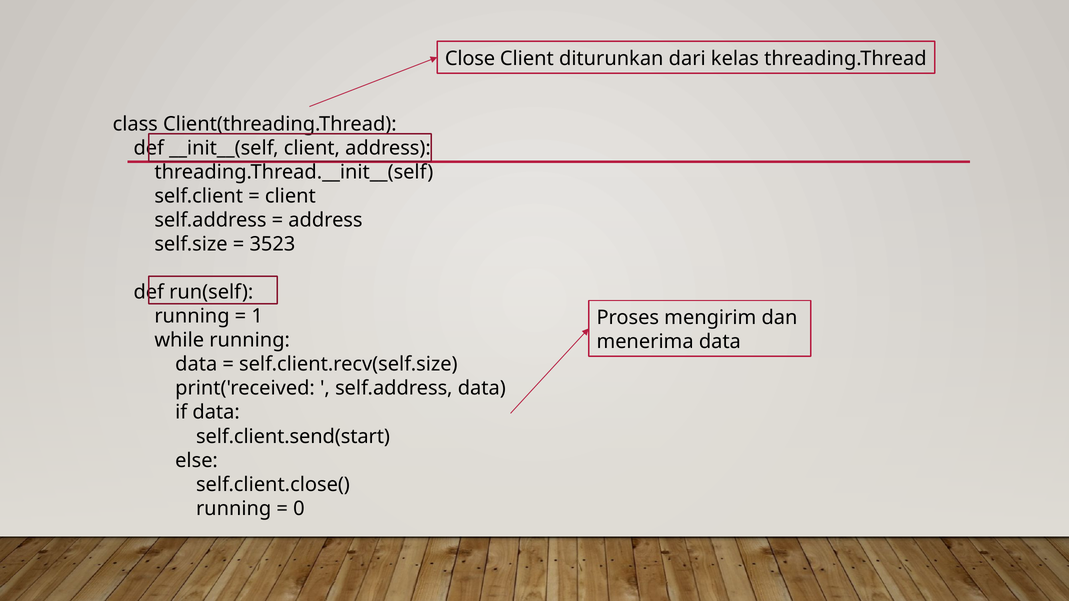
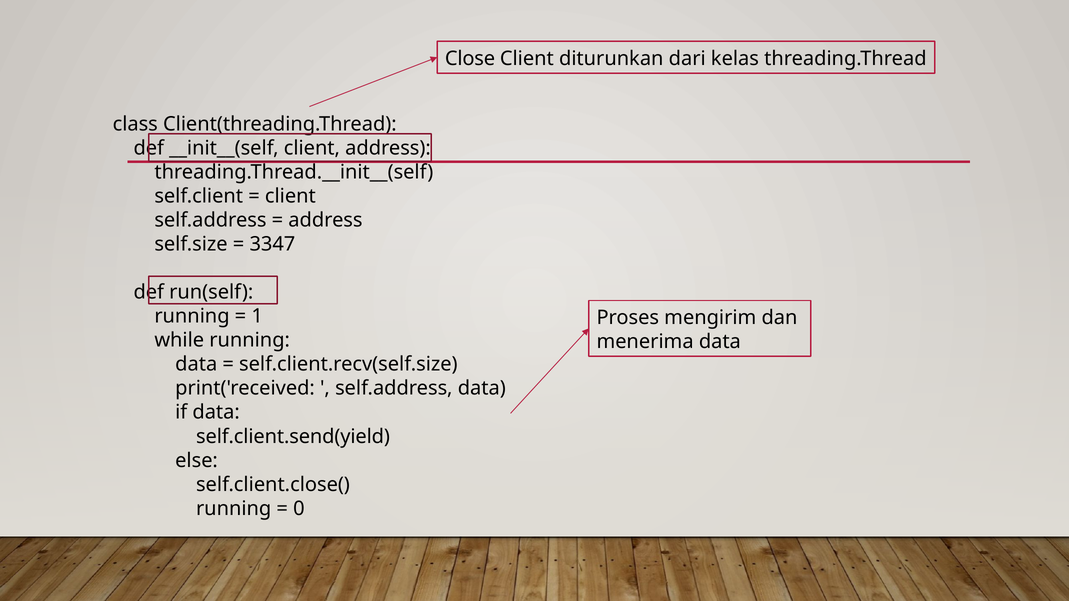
3523: 3523 -> 3347 (272, 244)
self.client.send(start: self.client.send(start -> self.client.send(yield (293, 437)
